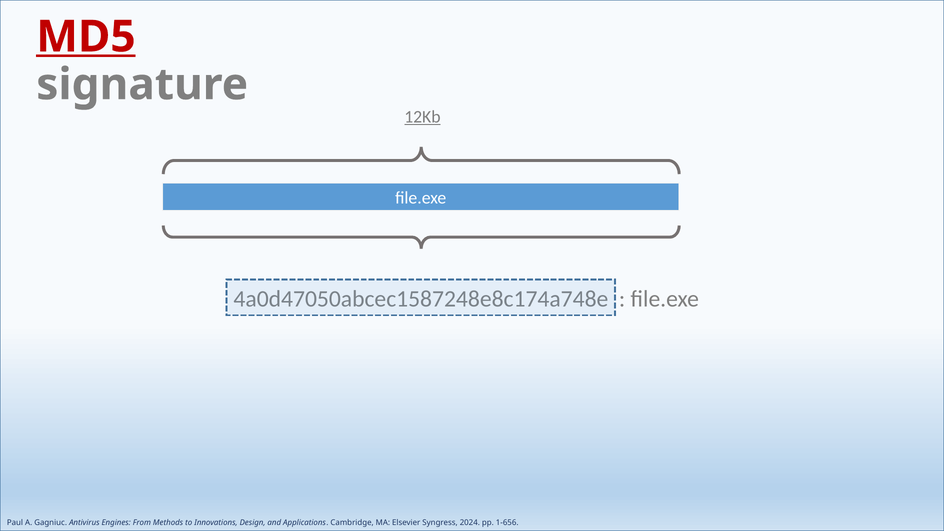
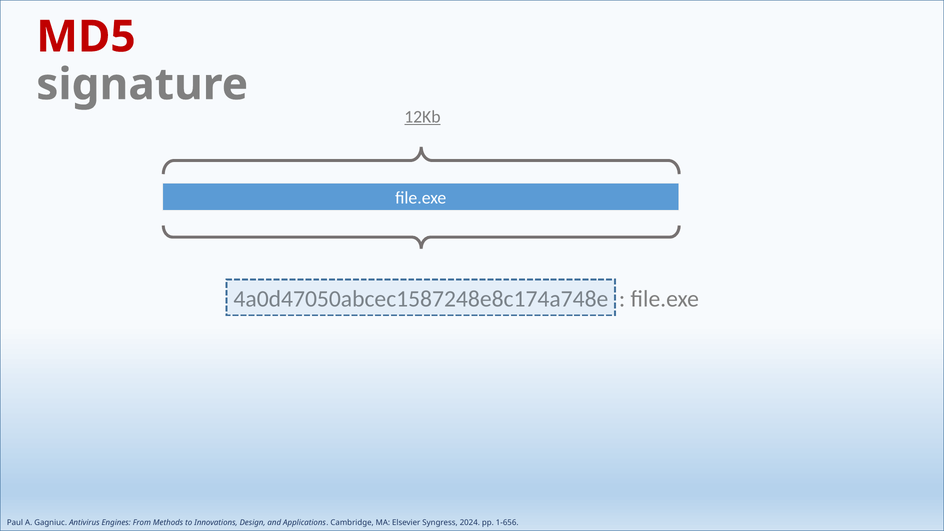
MD5 underline: present -> none (86, 37)
